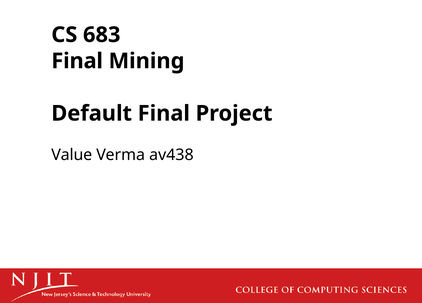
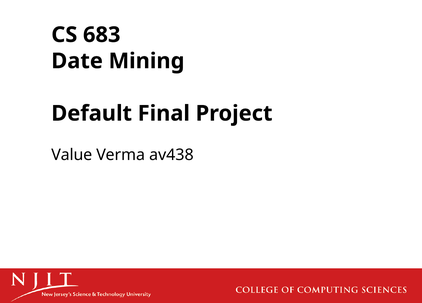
Final: Final -> Date (77, 61)
